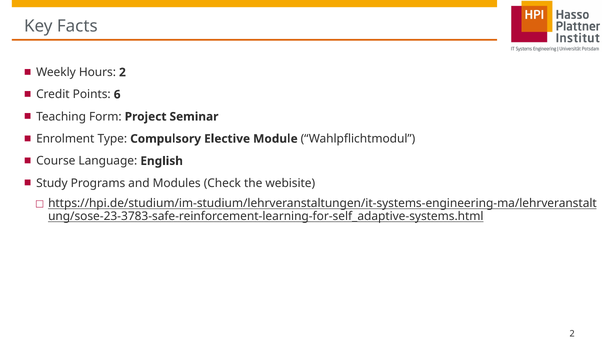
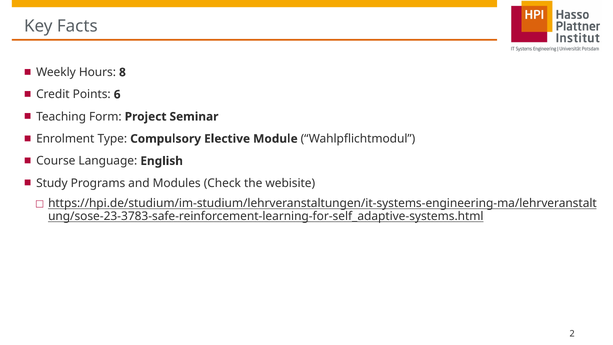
Hours 2: 2 -> 8 (122, 72)
